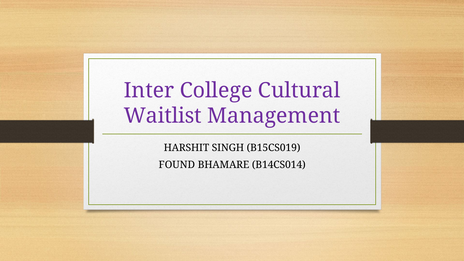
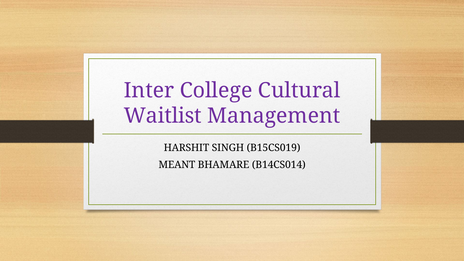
FOUND: FOUND -> MEANT (177, 165)
